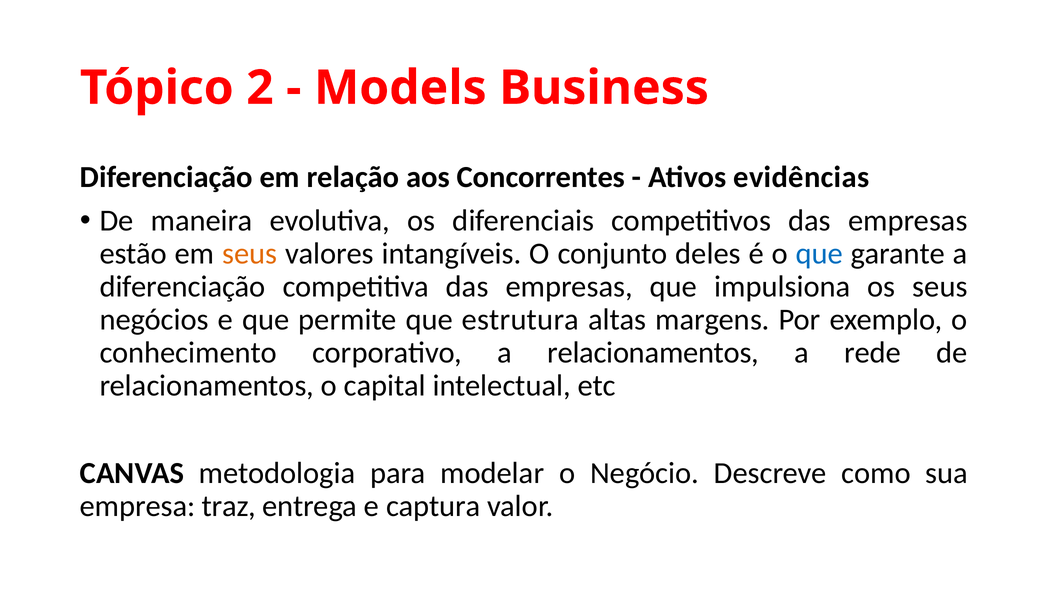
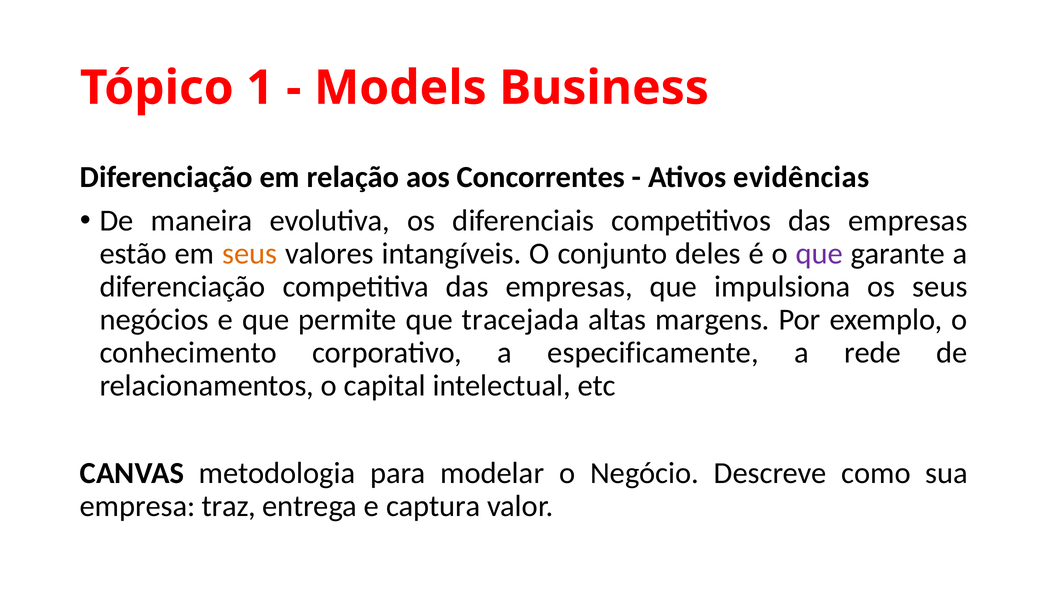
2: 2 -> 1 (260, 88)
que colour: blue -> purple (819, 254)
estrutura: estrutura -> tracejada (521, 320)
a relacionamentos: relacionamentos -> especificamente (653, 353)
